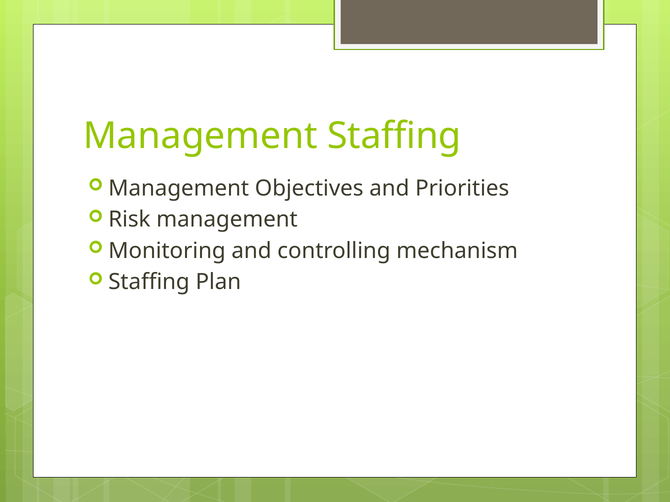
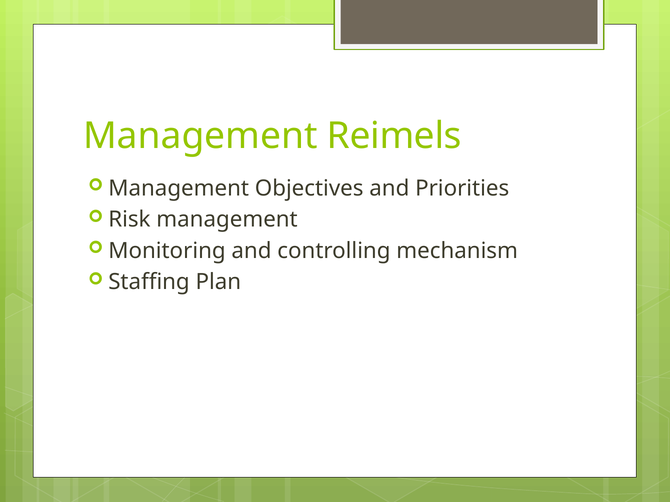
Management Staffing: Staffing -> Reimels (394, 136)
